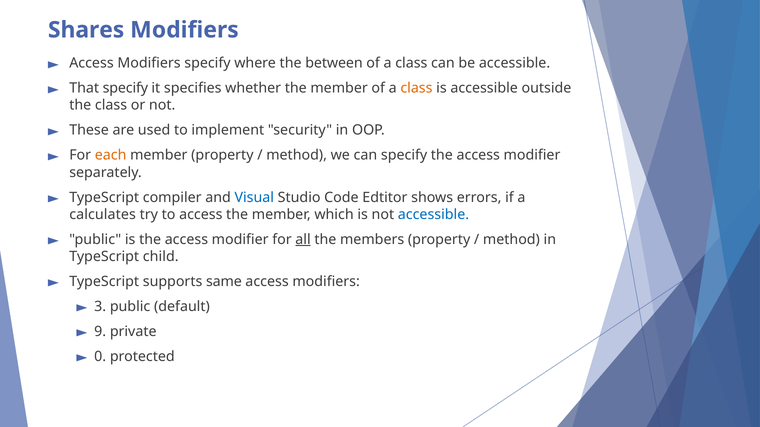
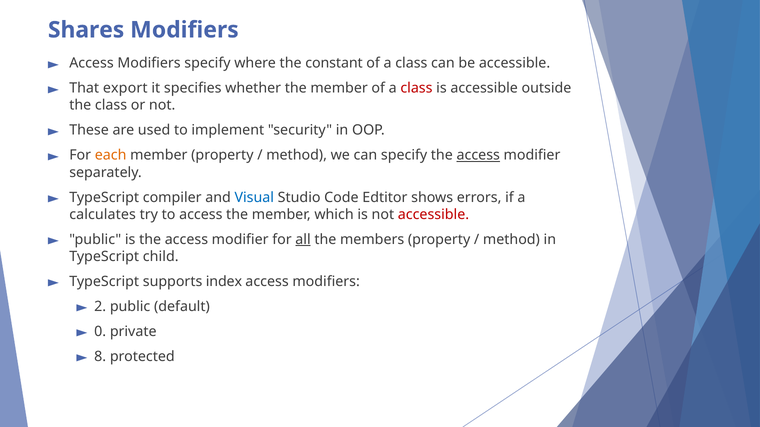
between: between -> constant (334, 63)
That specify: specify -> export (125, 88)
class colour: orange -> red (416, 88)
access underline: none -> present (478, 155)
accessible colour: blue -> red (433, 215)
same: same -> index (224, 282)
3: 3 -> 2 (100, 307)
9: 9 -> 0 (100, 332)
0: 0 -> 8 (100, 357)
